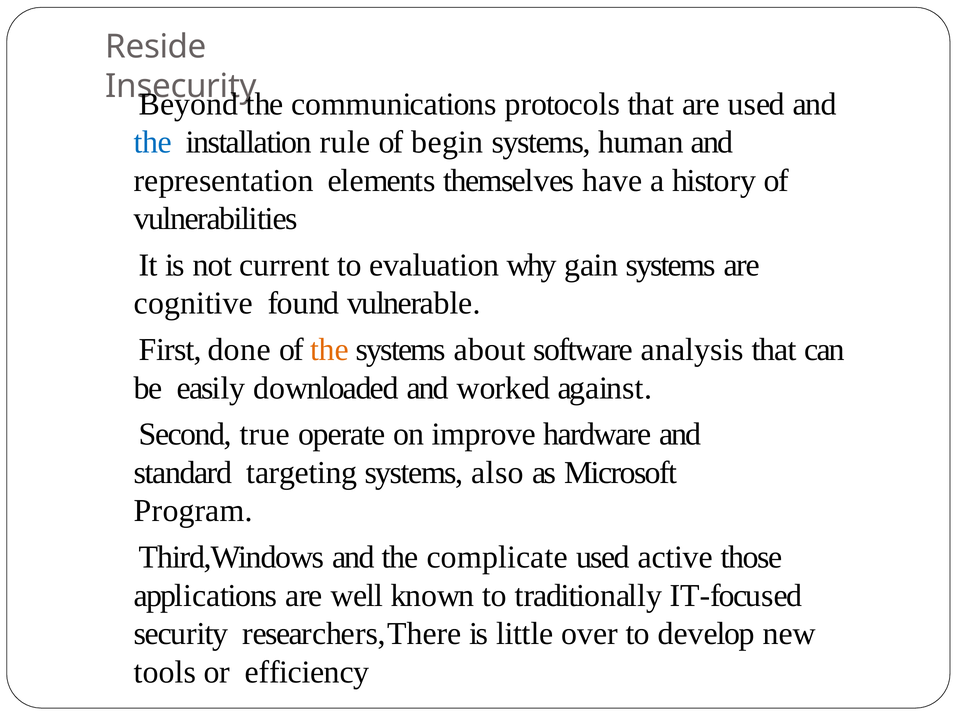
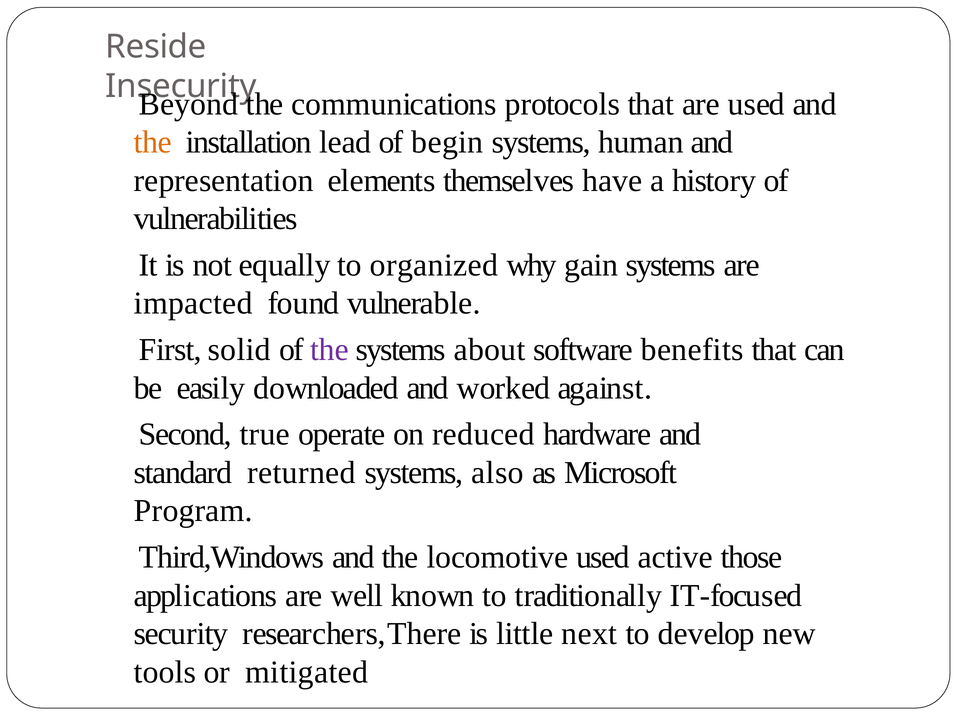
the colour: blue -> orange (153, 142)
rule: rule -> lead (345, 142)
current: current -> equally (285, 265)
evaluation: evaluation -> organized (434, 265)
cognitive: cognitive -> impacted (193, 303)
done: done -> solid (239, 350)
the colour: orange -> purple (330, 350)
analysis: analysis -> benefits (692, 350)
improve: improve -> reduced (483, 434)
targeting: targeting -> returned (302, 472)
complicate: complicate -> locomotive (497, 557)
over: over -> next (589, 634)
efficiency: efficiency -> mitigated (307, 672)
